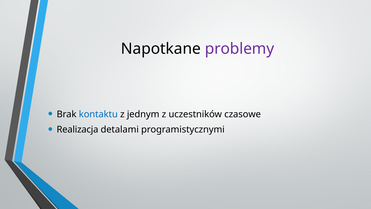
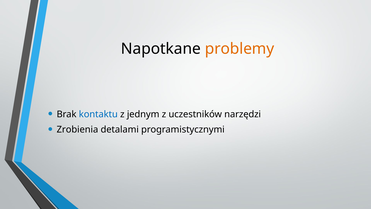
problemy colour: purple -> orange (240, 49)
czasowe: czasowe -> narzędzi (243, 114)
Realizacja: Realizacja -> Zrobienia (77, 129)
